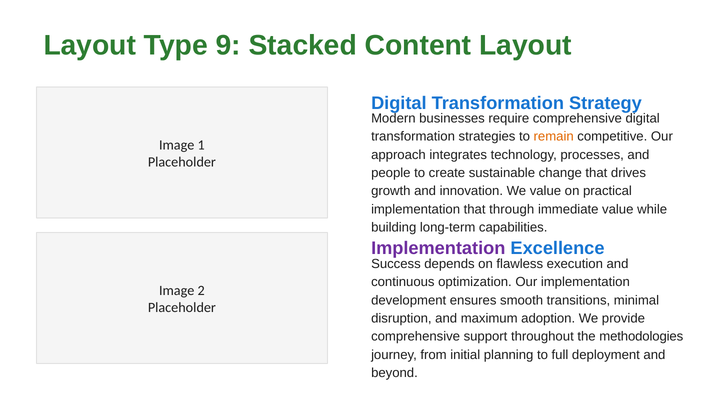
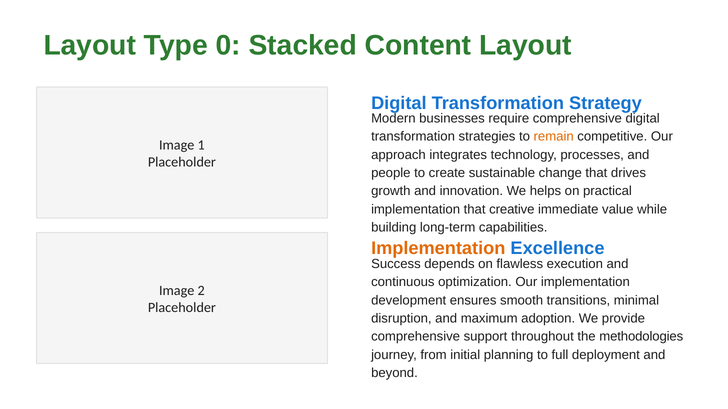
9: 9 -> 0 (228, 46)
We value: value -> helps (545, 191)
through: through -> creative (512, 210)
Implementation colour: purple -> orange (438, 249)
